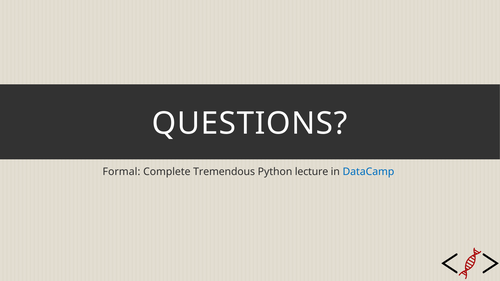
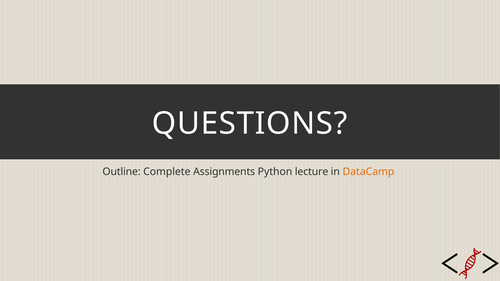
Formal: Formal -> Outline (122, 172)
Tremendous: Tremendous -> Assignments (224, 172)
DataCamp colour: blue -> orange (368, 172)
